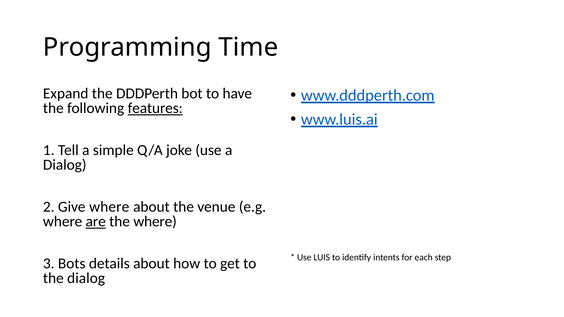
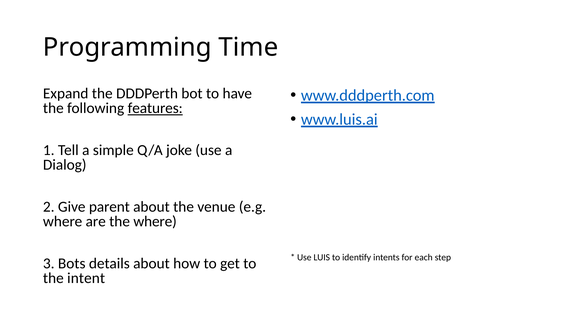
Give where: where -> parent (109, 207)
are underline: present -> none (96, 222)
the dialog: dialog -> intent (86, 278)
